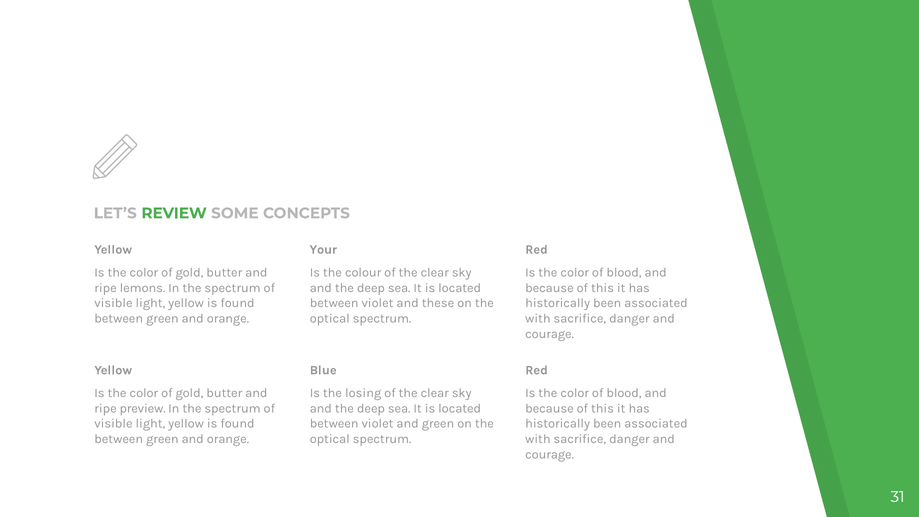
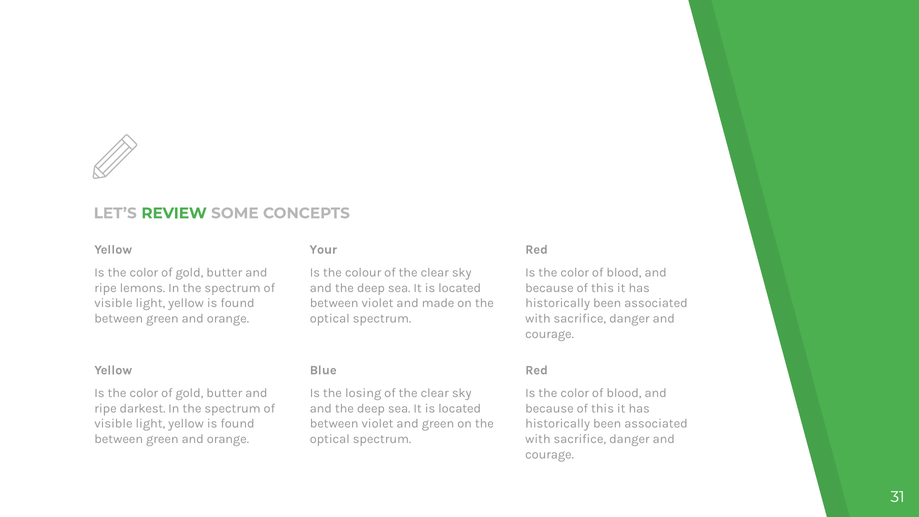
these: these -> made (438, 303)
preview: preview -> darkest (143, 408)
